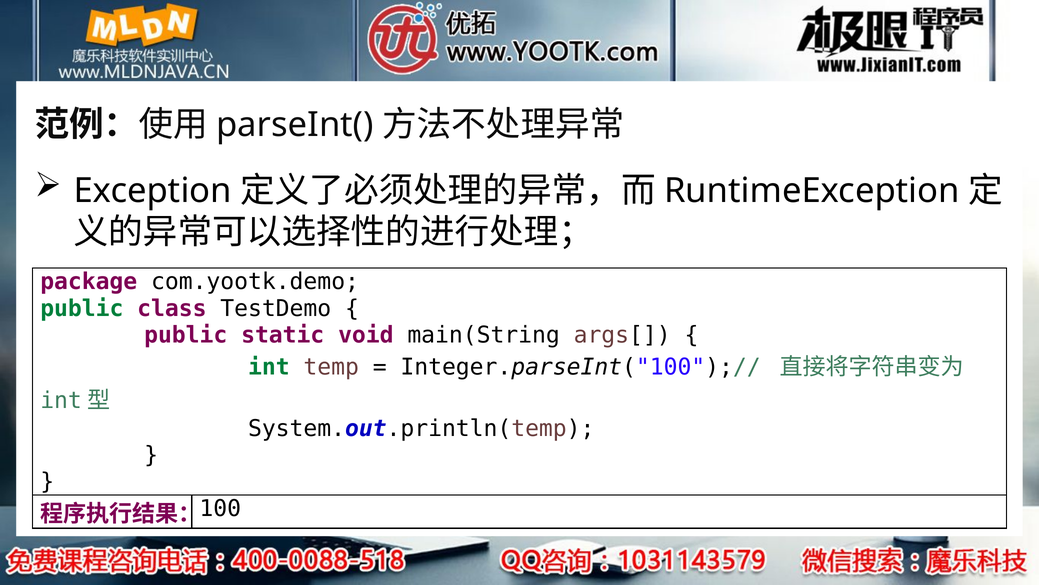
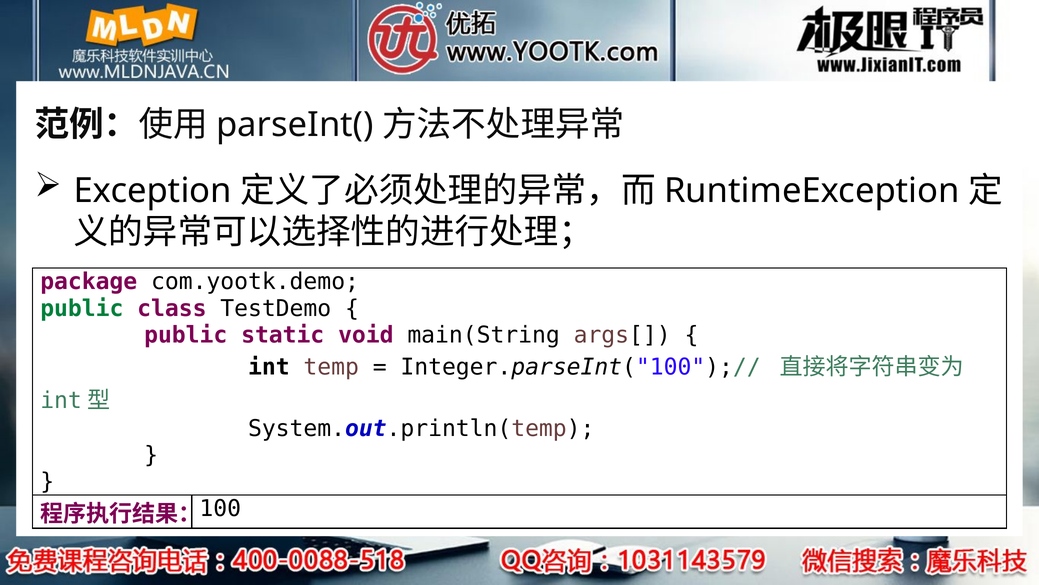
int colour: green -> black (269, 367)
